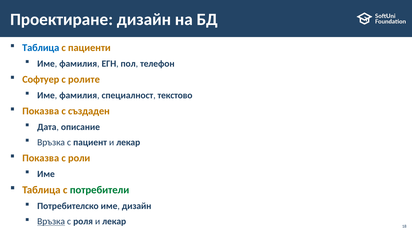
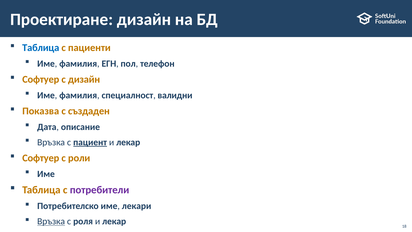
с ролите: ролите -> дизайн (84, 79)
текстово: текстово -> валидни (175, 95)
пациент underline: none -> present (90, 142)
Показва: Показва -> Софтуер (41, 158)
потребители colour: green -> purple (100, 190)
име дизайн: дизайн -> лекари (137, 206)
